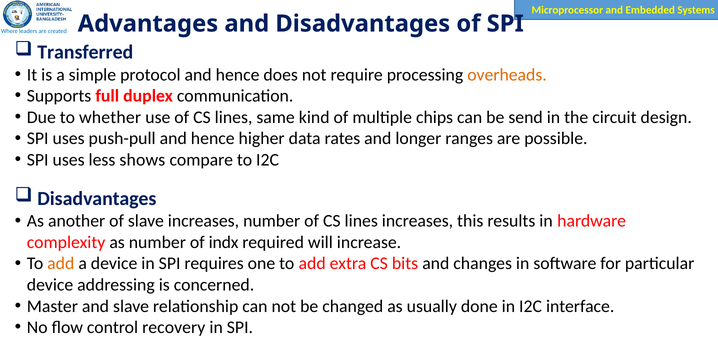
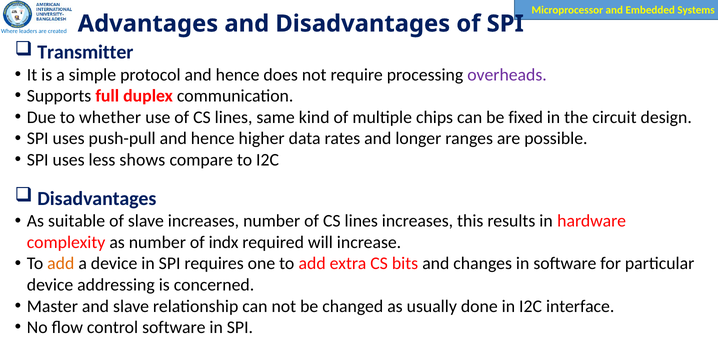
Transferred: Transferred -> Transmitter (85, 52)
overheads colour: orange -> purple (507, 75)
send: send -> fixed (526, 117)
another: another -> suitable (77, 221)
control recovery: recovery -> software (174, 327)
